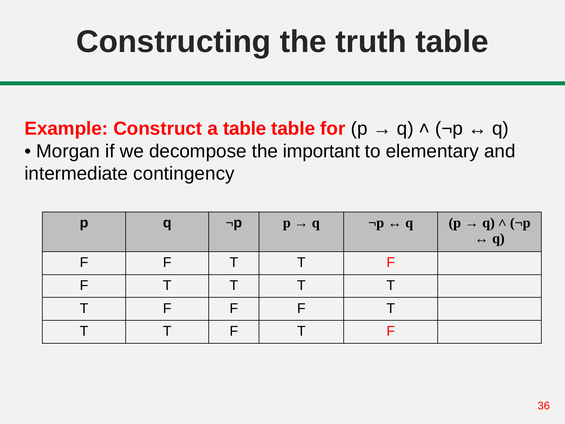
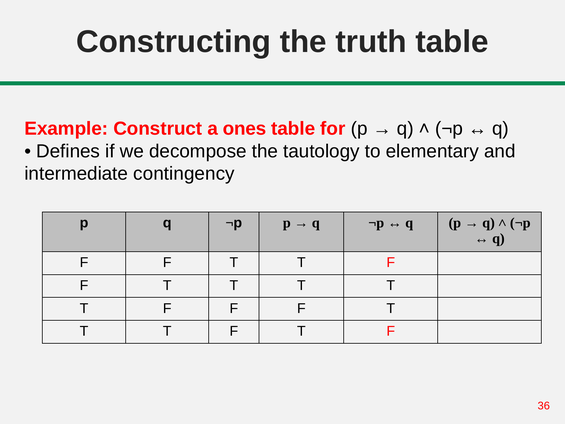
a table: table -> ones (245, 128)
Morgan: Morgan -> Defines (68, 151)
important: important -> tautology (321, 151)
